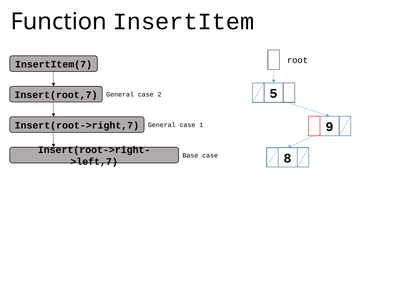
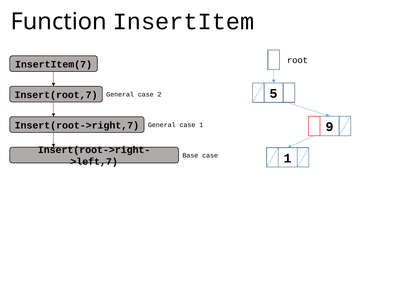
Base case 8: 8 -> 1 (288, 158)
